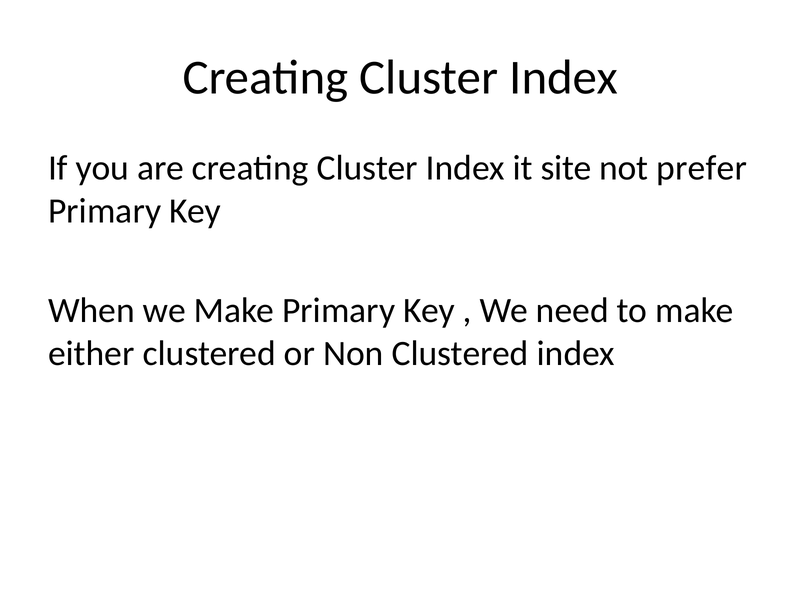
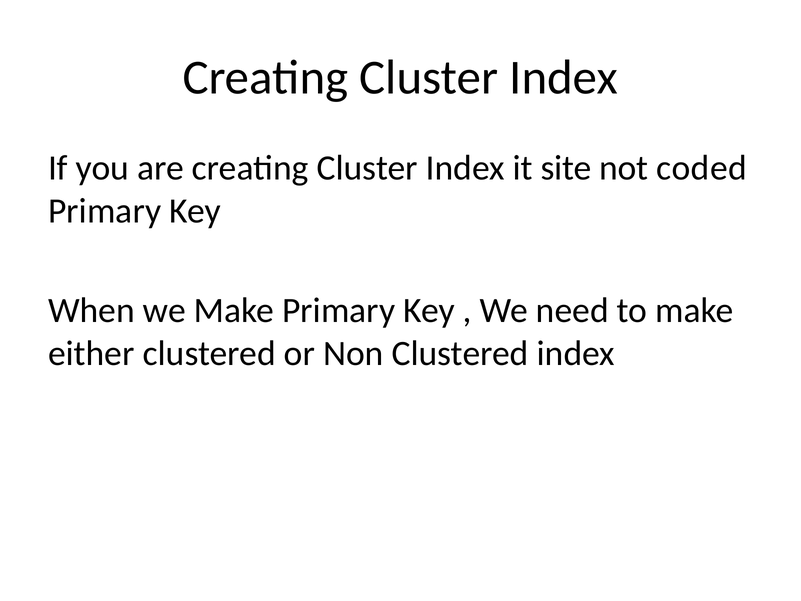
prefer: prefer -> coded (702, 168)
